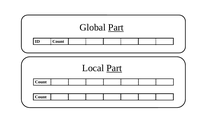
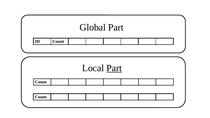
Part underline: present -> none (116, 28)
